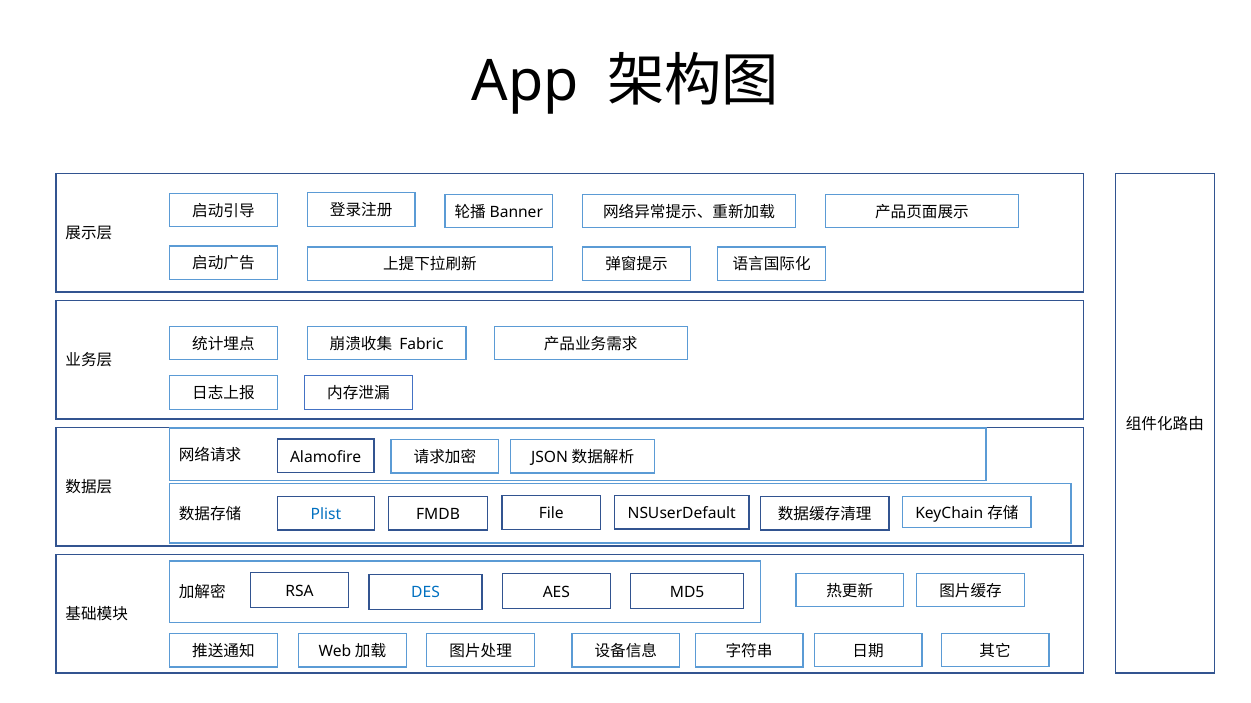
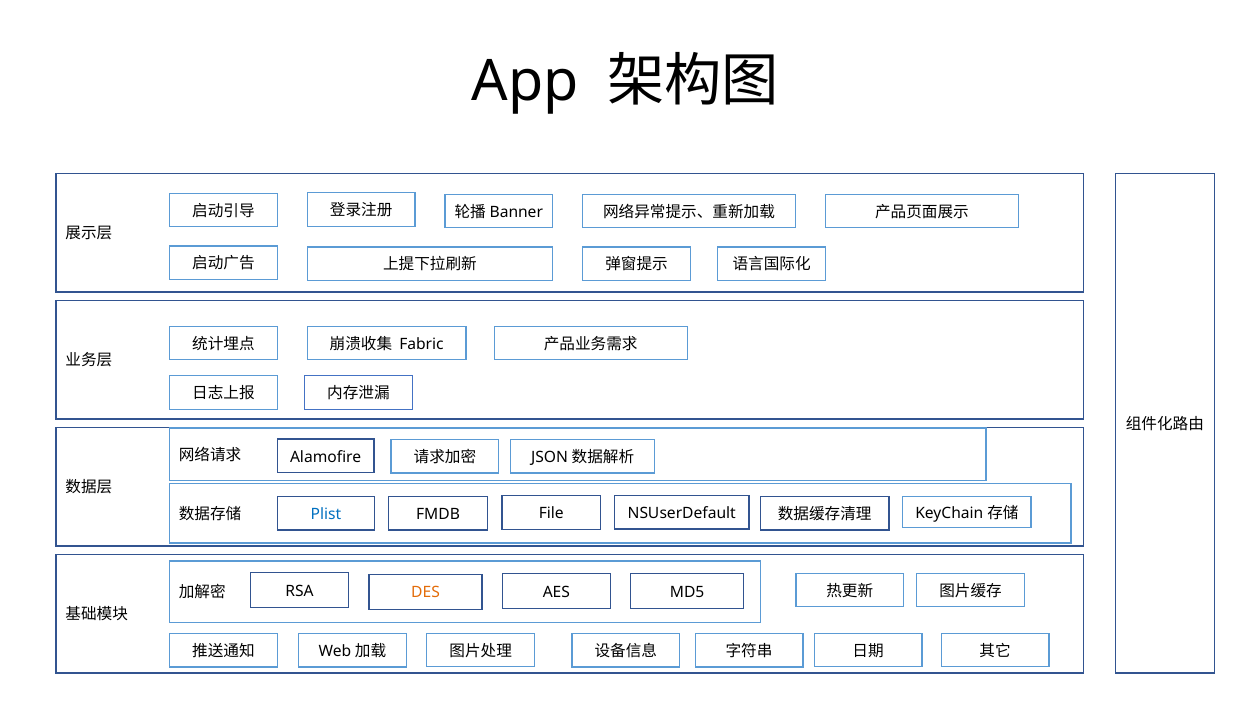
DES colour: blue -> orange (426, 593)
